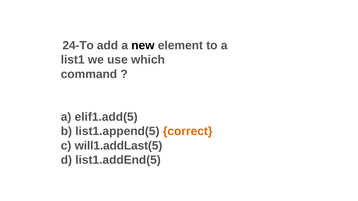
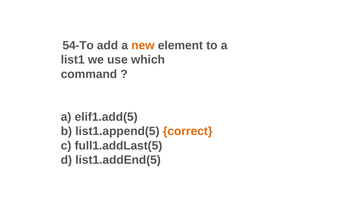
24-To: 24-To -> 54-To (78, 46)
new colour: black -> orange (143, 46)
will1.addLast(5: will1.addLast(5 -> full1.addLast(5 (118, 146)
